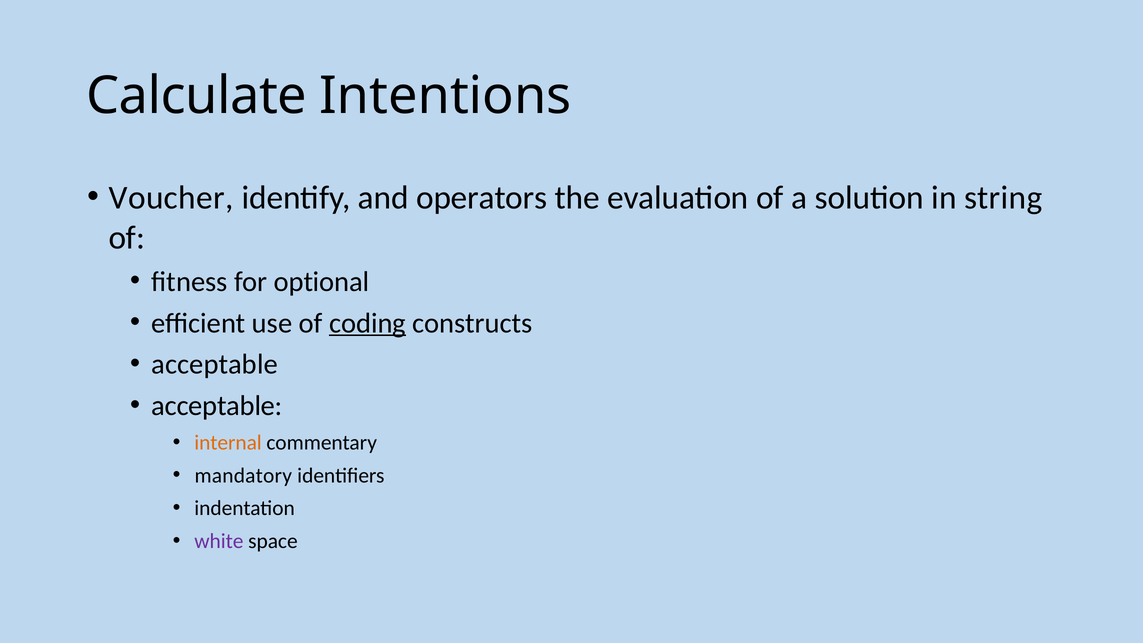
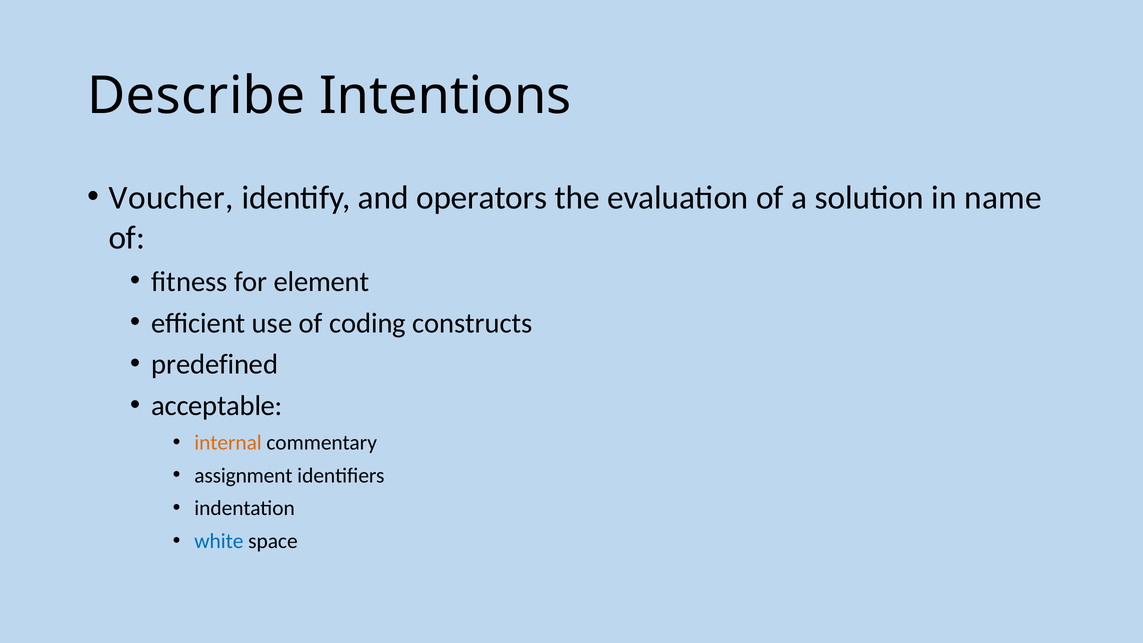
Calculate: Calculate -> Describe (196, 96)
string: string -> name (1003, 198)
optional: optional -> element (321, 282)
coding underline: present -> none (367, 323)
acceptable: acceptable -> predefined (215, 364)
mandatory: mandatory -> assignment (243, 475)
white colour: purple -> blue (219, 541)
